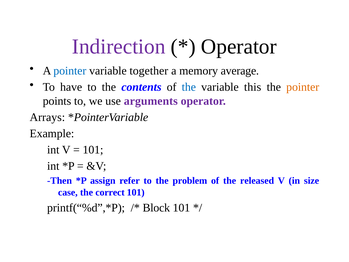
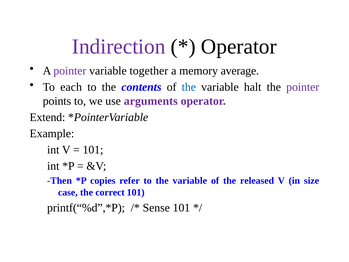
pointer colour: blue -> purple (70, 71)
have: have -> each (71, 87)
this: this -> halt (253, 87)
pointer colour: orange -> purple (303, 87)
Arrays: Arrays -> Extend (47, 117)
assign: assign -> copies (103, 181)
to the problem: problem -> variable (190, 181)
Block: Block -> Sense (156, 207)
